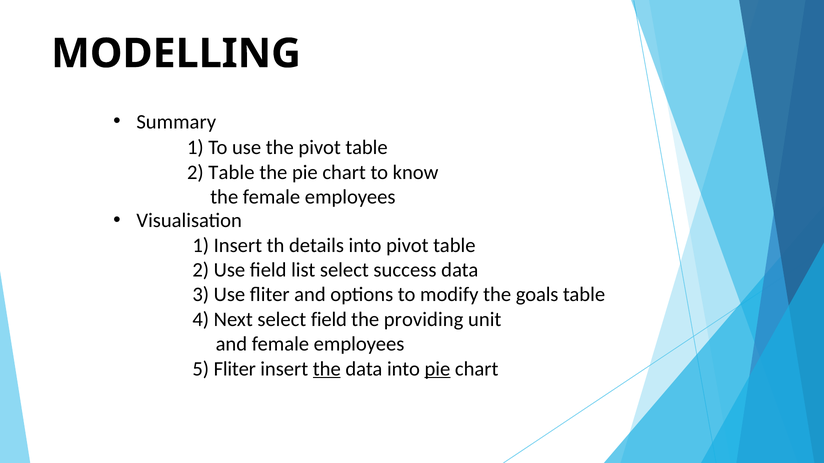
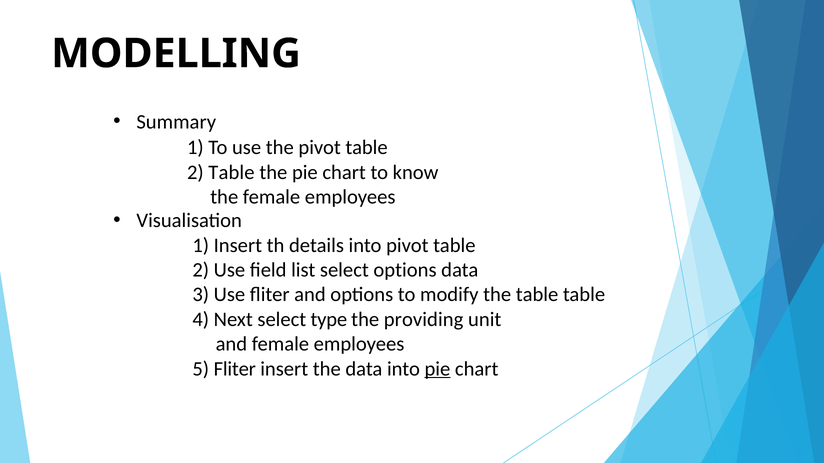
select success: success -> options (405, 270)
the goals: goals -> table (537, 295)
select field: field -> type (329, 320)
the underline: present -> none (327, 369)
